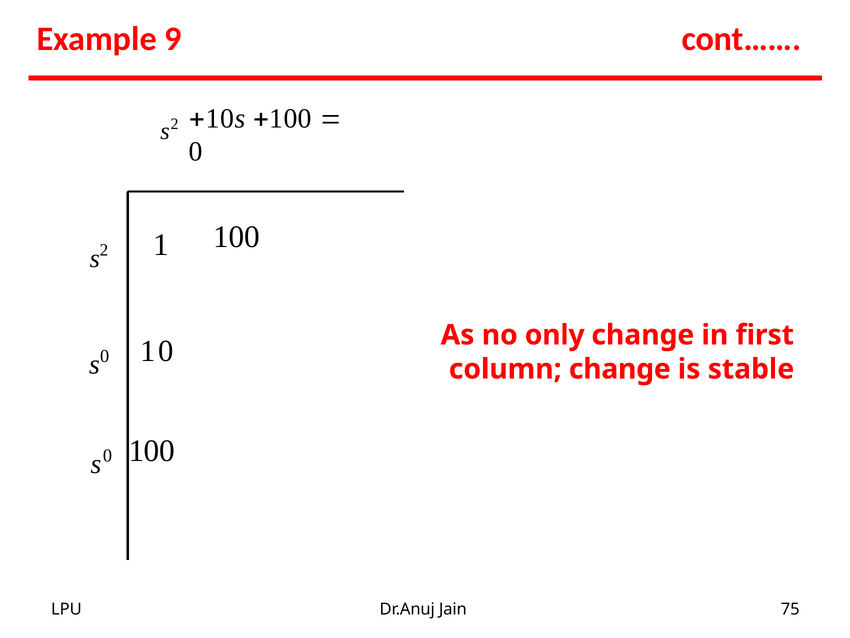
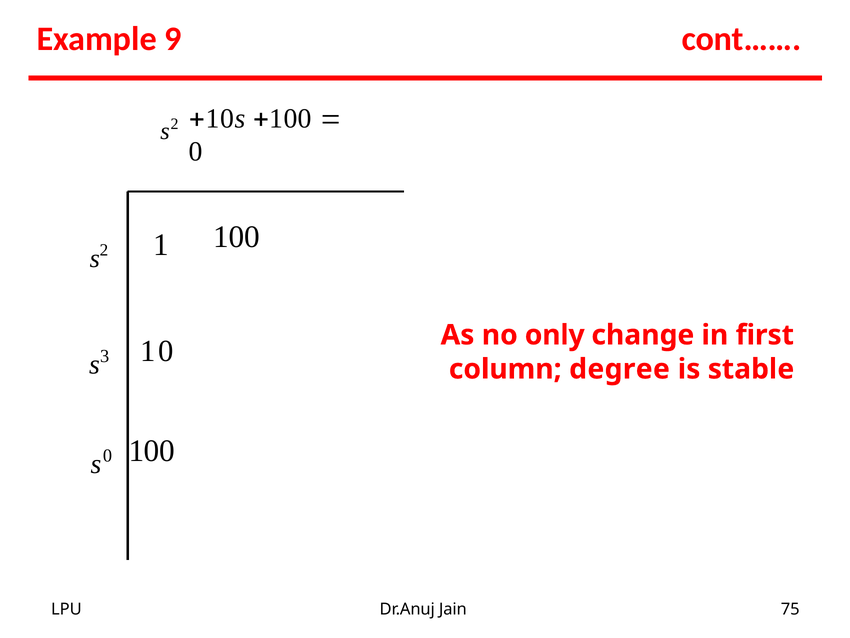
0: 0 -> 3 (105, 356)
column change: change -> degree (620, 369)
